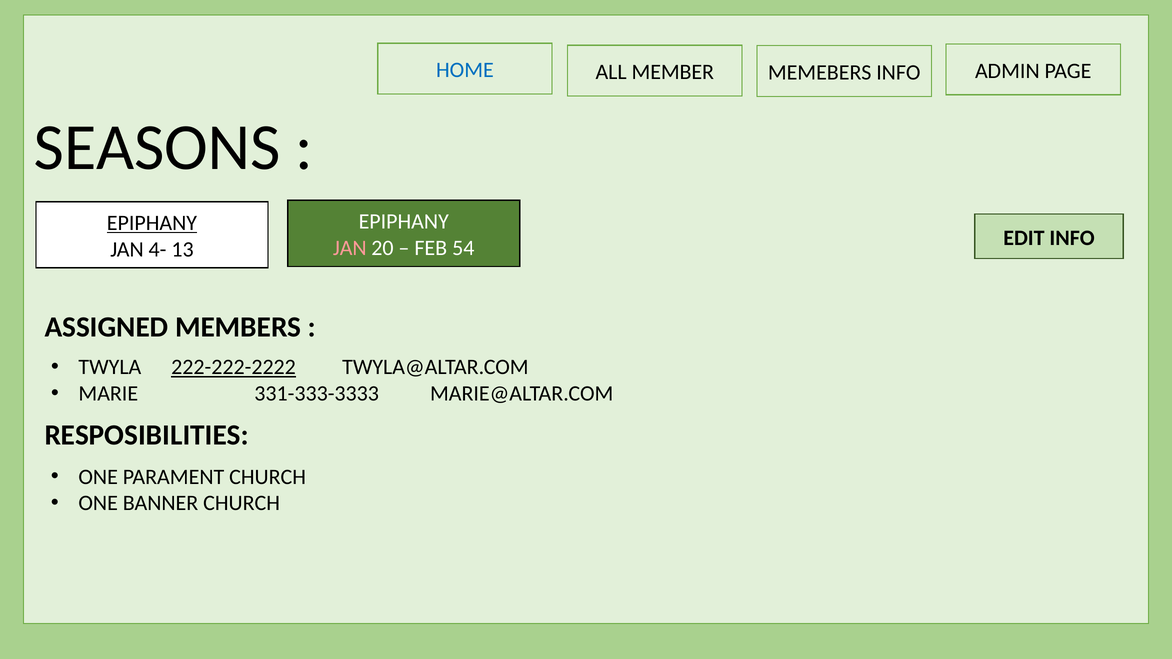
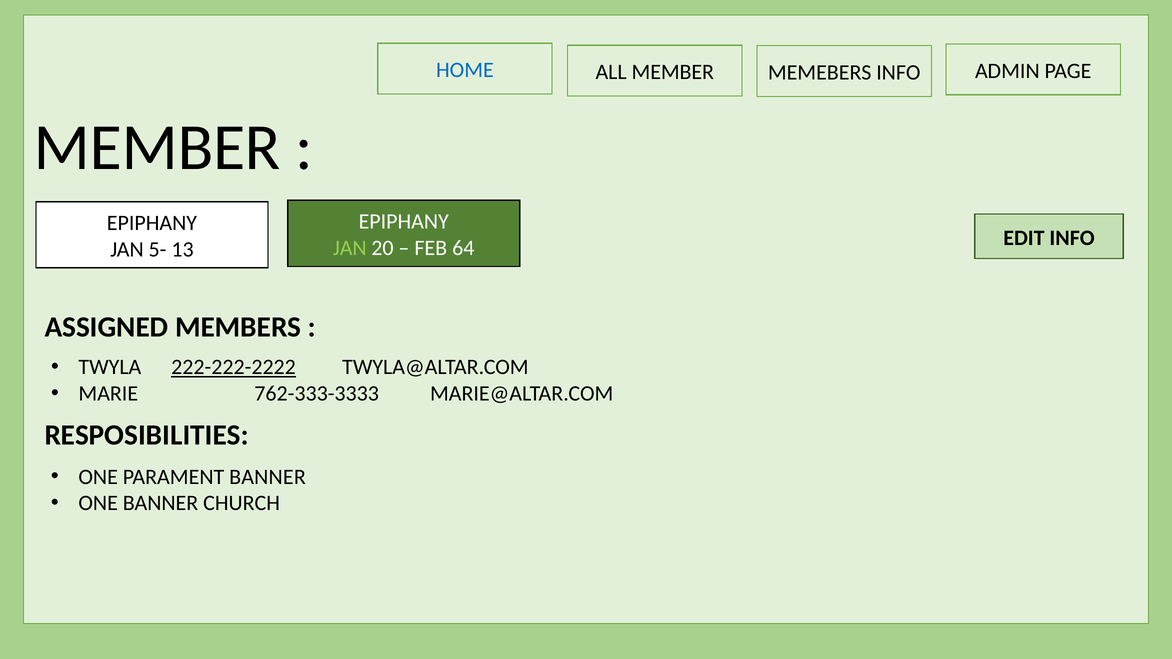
SEASONS: SEASONS -> MEMBER (157, 148)
EPIPHANY underline: present -> none (152, 223)
JAN colour: pink -> light green (350, 248)
54: 54 -> 64 (463, 248)
4-: 4- -> 5- (158, 250)
331-333-3333: 331-333-3333 -> 762-333-3333 (317, 394)
PARAMENT CHURCH: CHURCH -> BANNER (268, 477)
